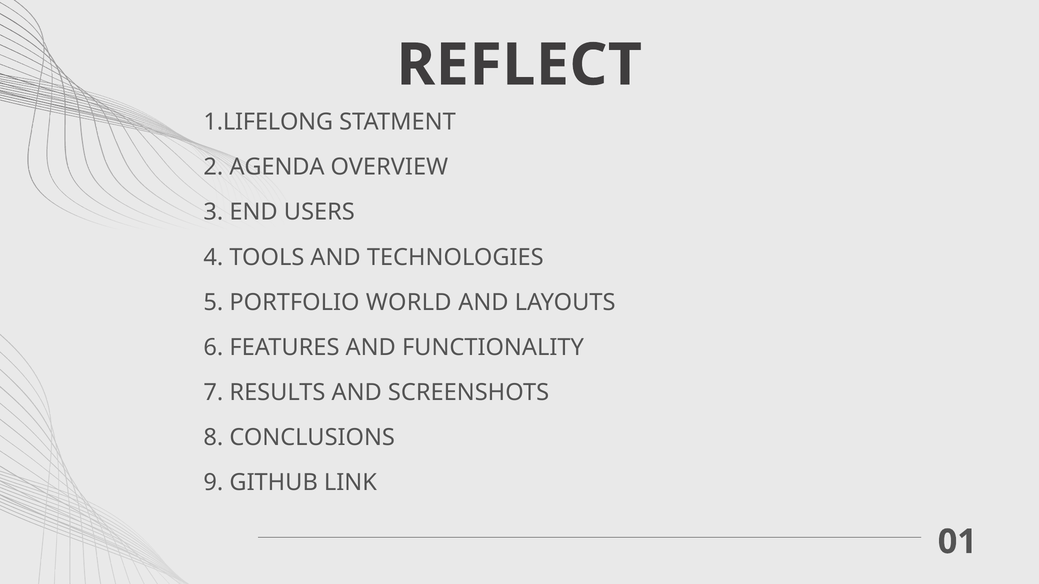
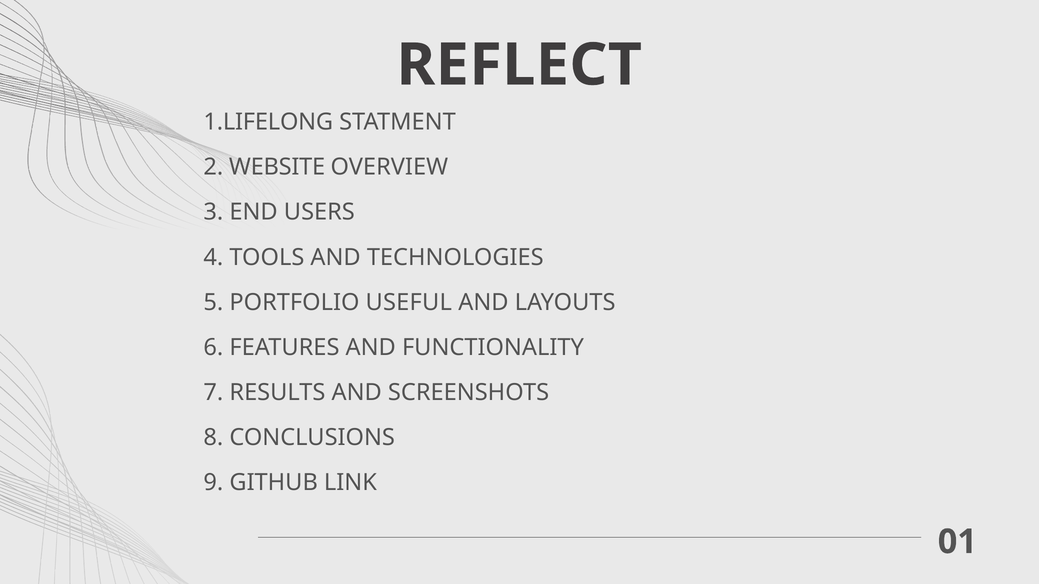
AGENDA: AGENDA -> WEBSITE (277, 167)
WORLD: WORLD -> USEFUL (409, 303)
